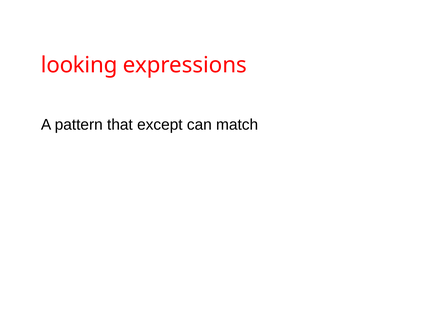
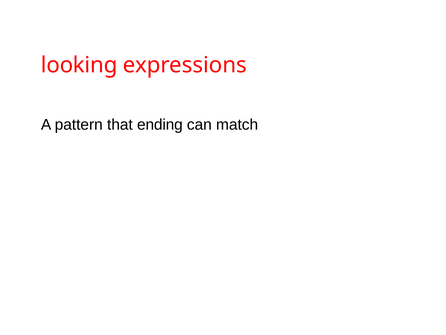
except: except -> ending (160, 124)
